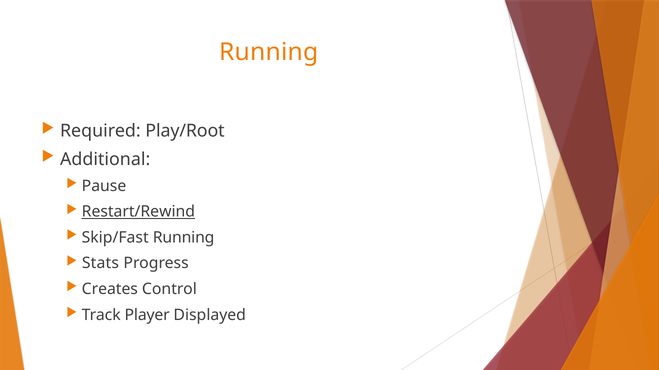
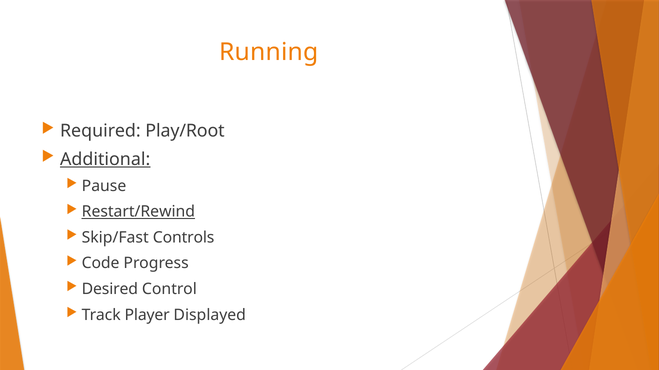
Additional underline: none -> present (105, 159)
Skip/Fast Running: Running -> Controls (184, 238)
Stats: Stats -> Code (101, 264)
Creates: Creates -> Desired (110, 290)
